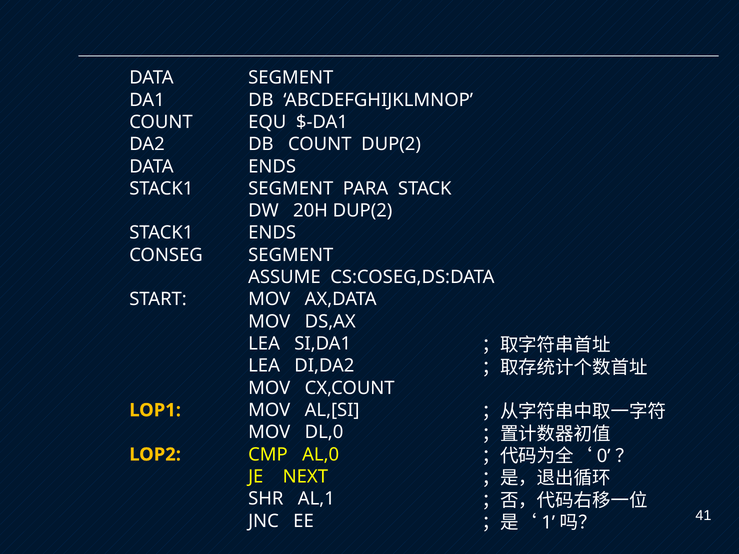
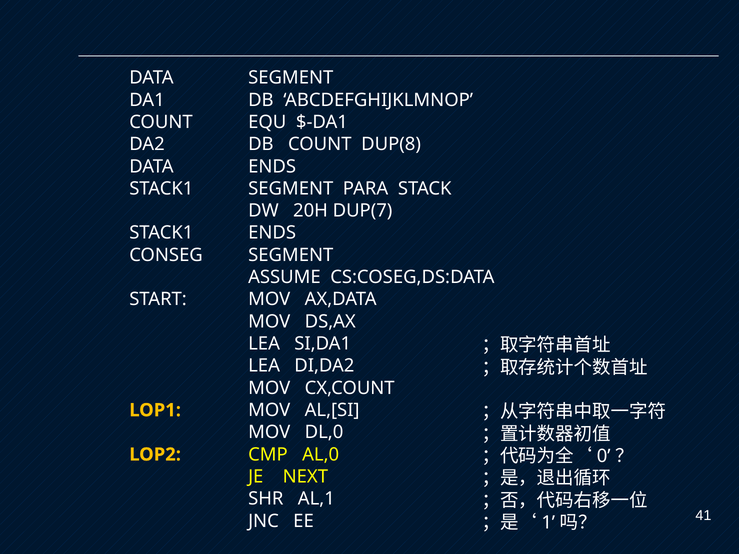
COUNT DUP(2: DUP(2 -> DUP(8 (391, 144)
20H DUP(2: DUP(2 -> DUP(7 (363, 211)
